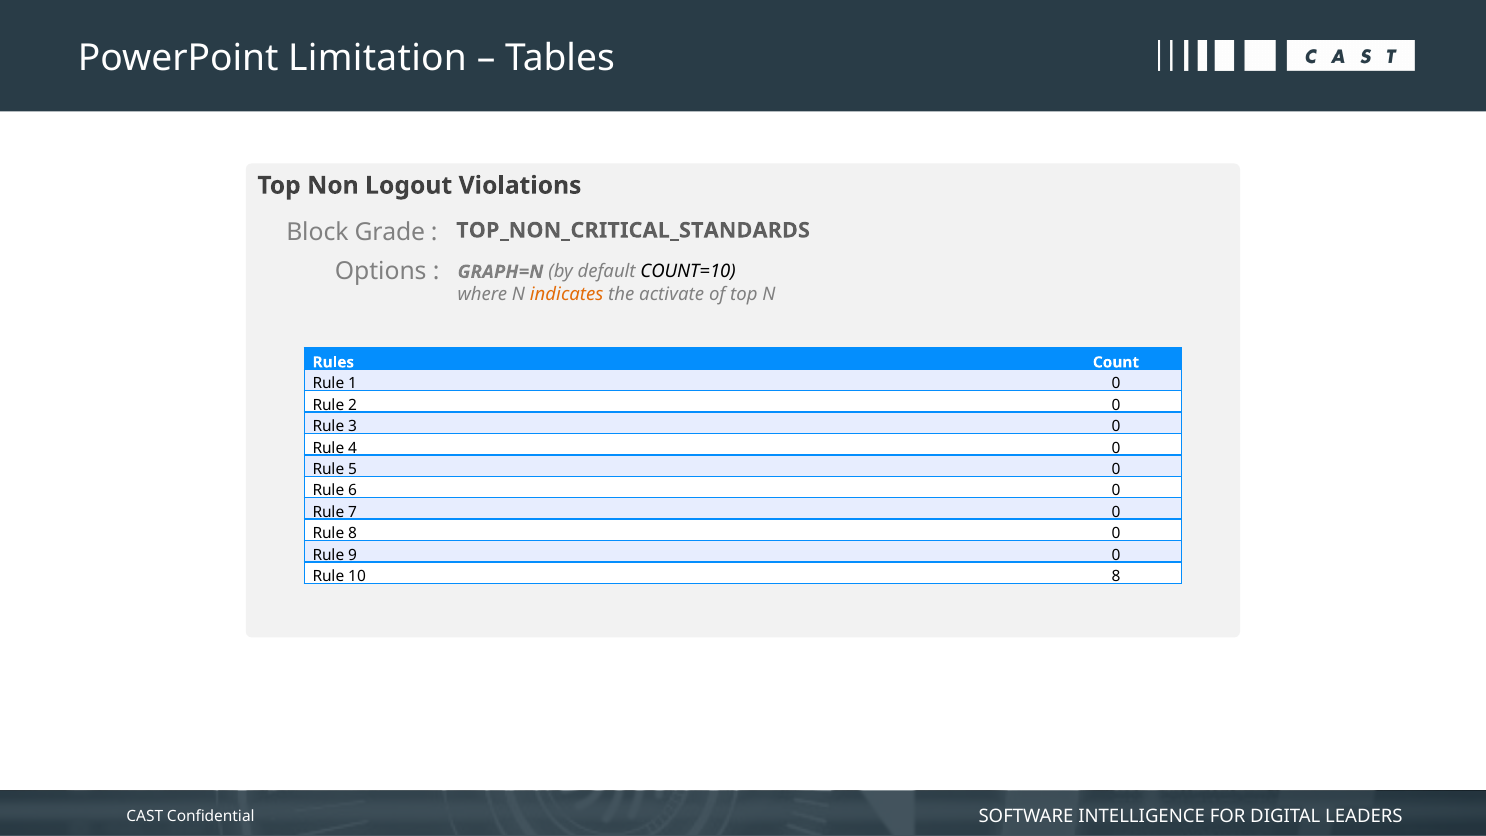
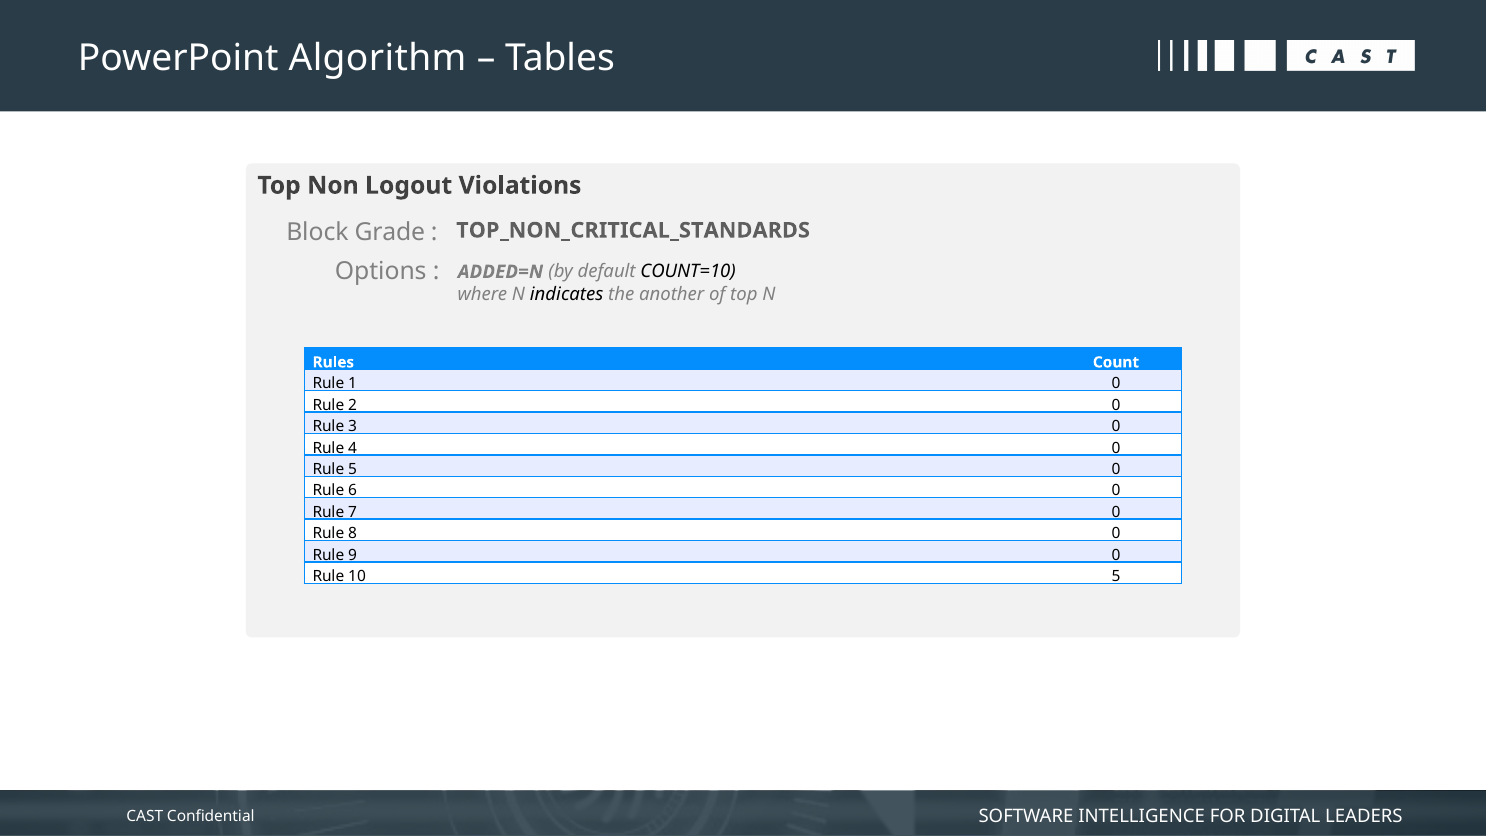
Limitation: Limitation -> Algorithm (378, 58)
GRAPH=N: GRAPH=N -> ADDED=N (500, 272)
indicates colour: orange -> black (567, 294)
activate: activate -> another (672, 294)
10 8: 8 -> 5 (1116, 576)
